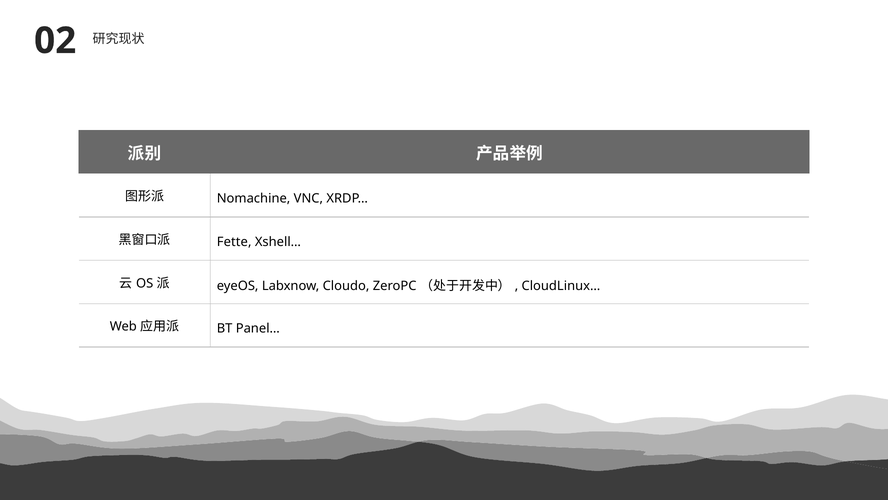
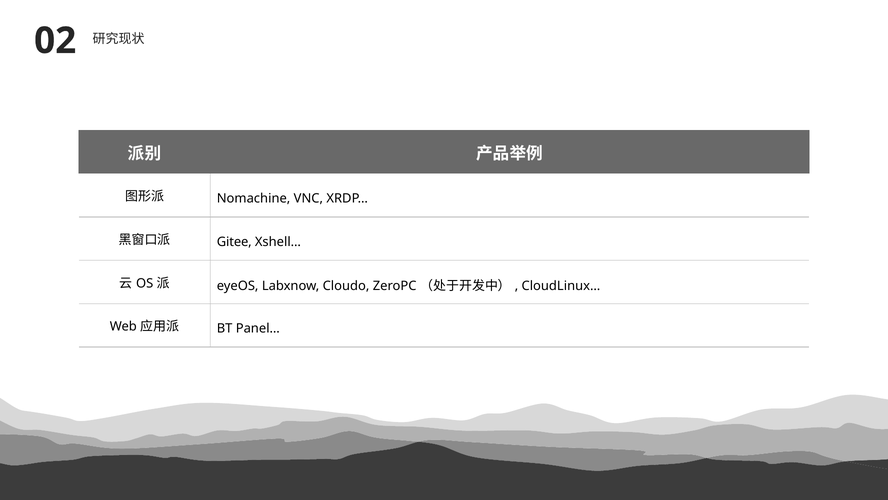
Fette: Fette -> Gitee (234, 242)
